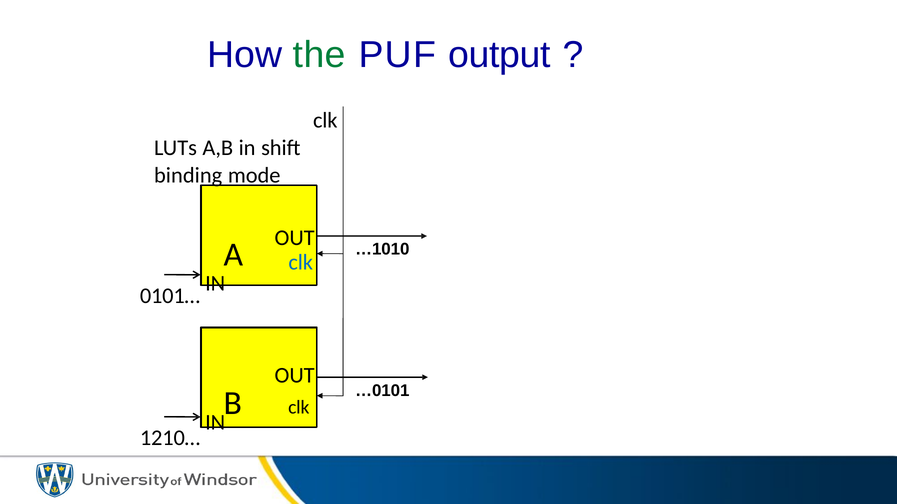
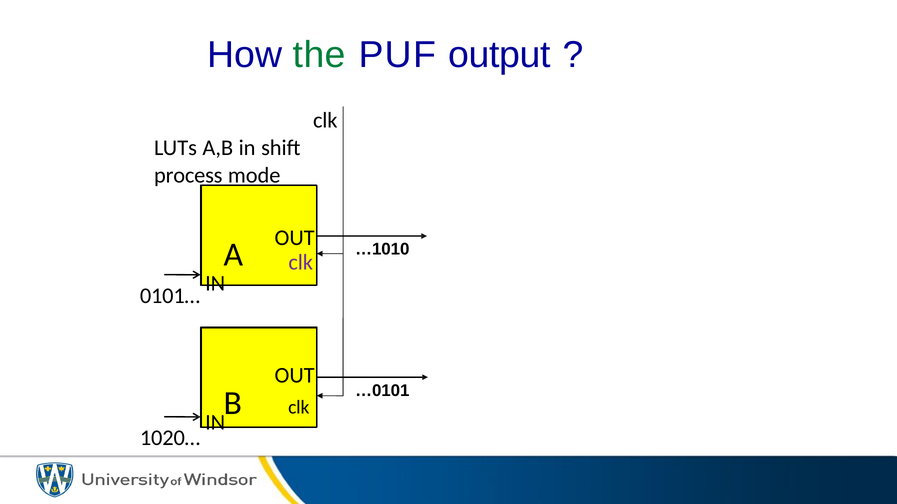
binding: binding -> process (188, 176)
clk colour: blue -> purple (301, 263)
1210…: 1210… -> 1020… (170, 438)
